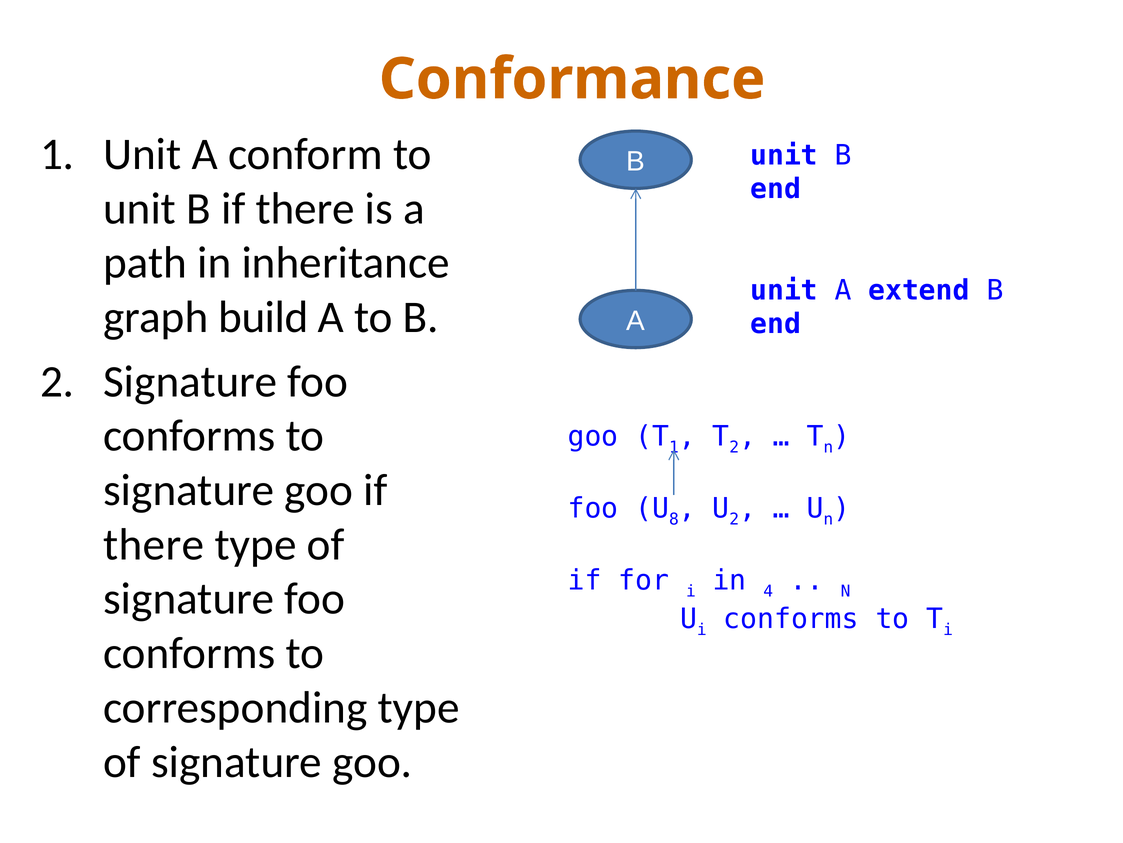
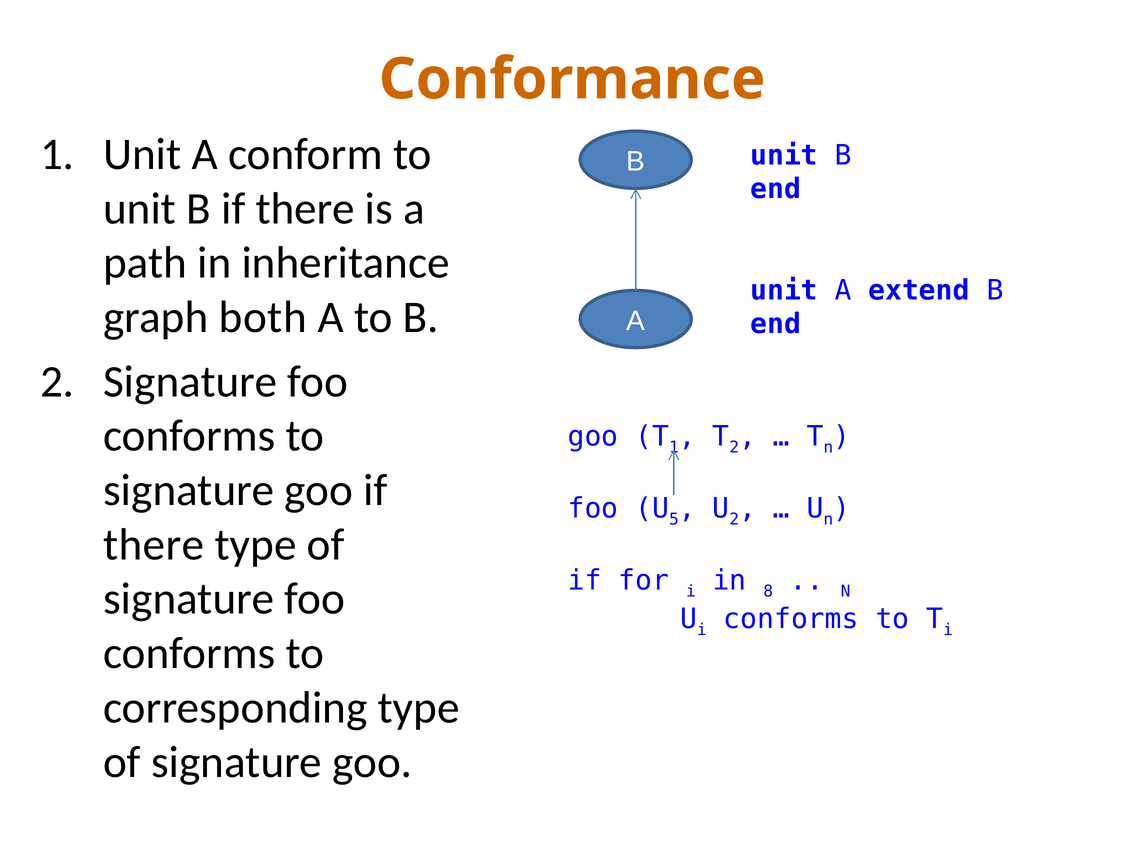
build: build -> both (263, 317)
8: 8 -> 5 (674, 519)
4: 4 -> 8 (768, 591)
